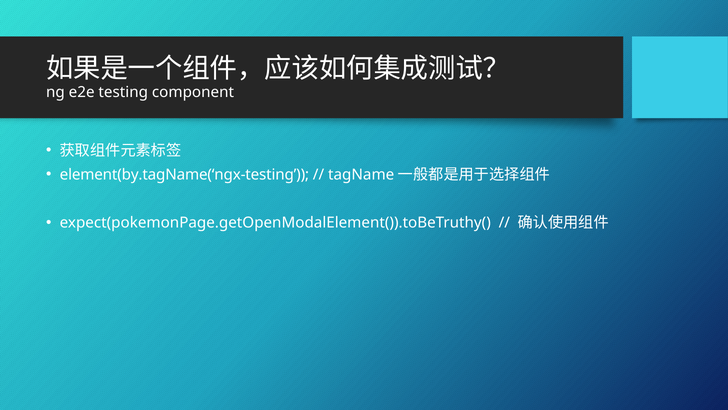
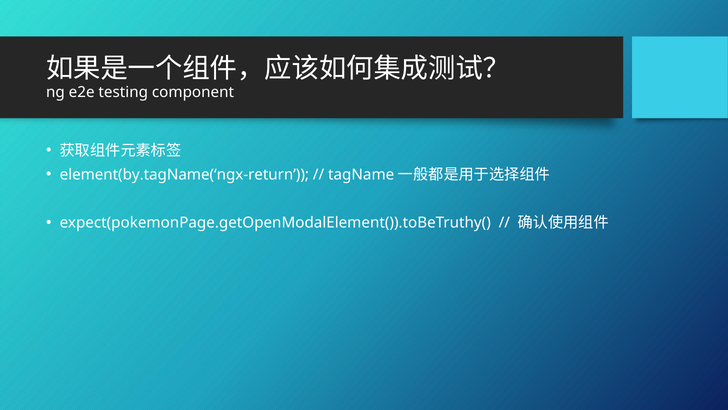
element(by.tagName(‘ngx-testing: element(by.tagName(‘ngx-testing -> element(by.tagName(‘ngx-return (184, 174)
